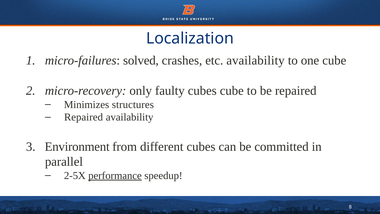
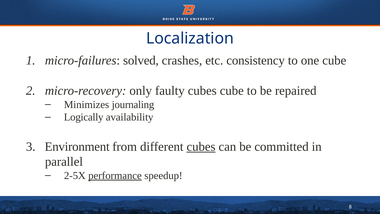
etc availability: availability -> consistency (256, 60)
structures: structures -> journaling (133, 104)
Repaired: Repaired -> Logically (84, 117)
cubes underline: none -> present (201, 146)
